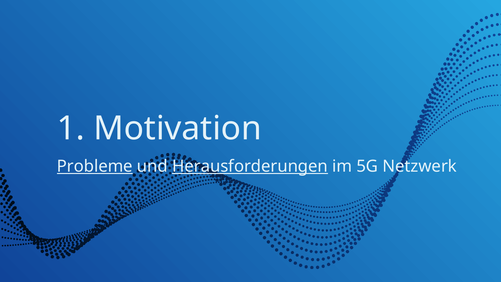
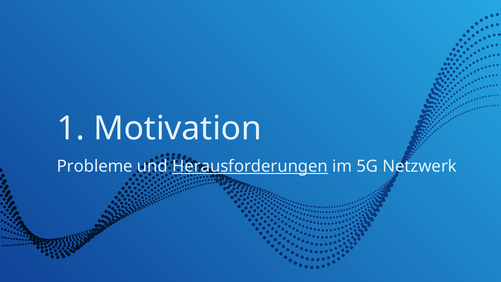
Probleme underline: present -> none (95, 166)
